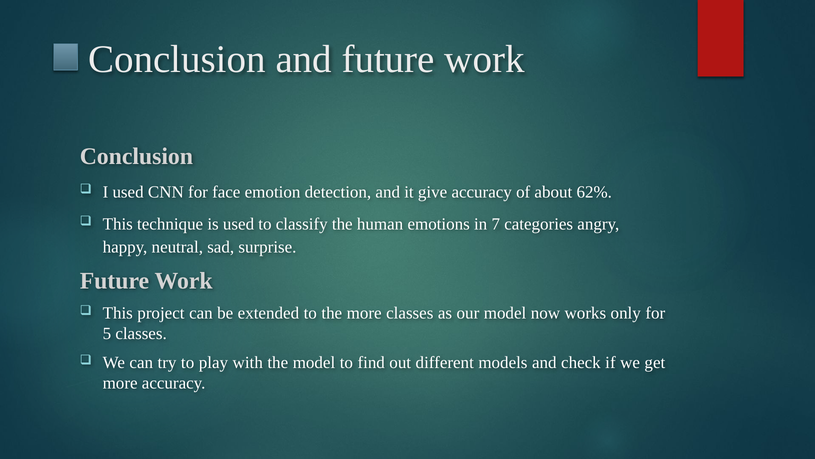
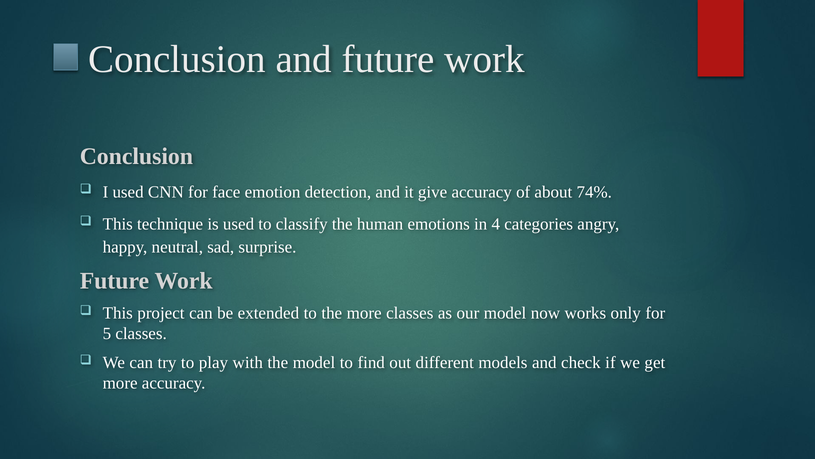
62%: 62% -> 74% (594, 192)
7: 7 -> 4 (496, 224)
